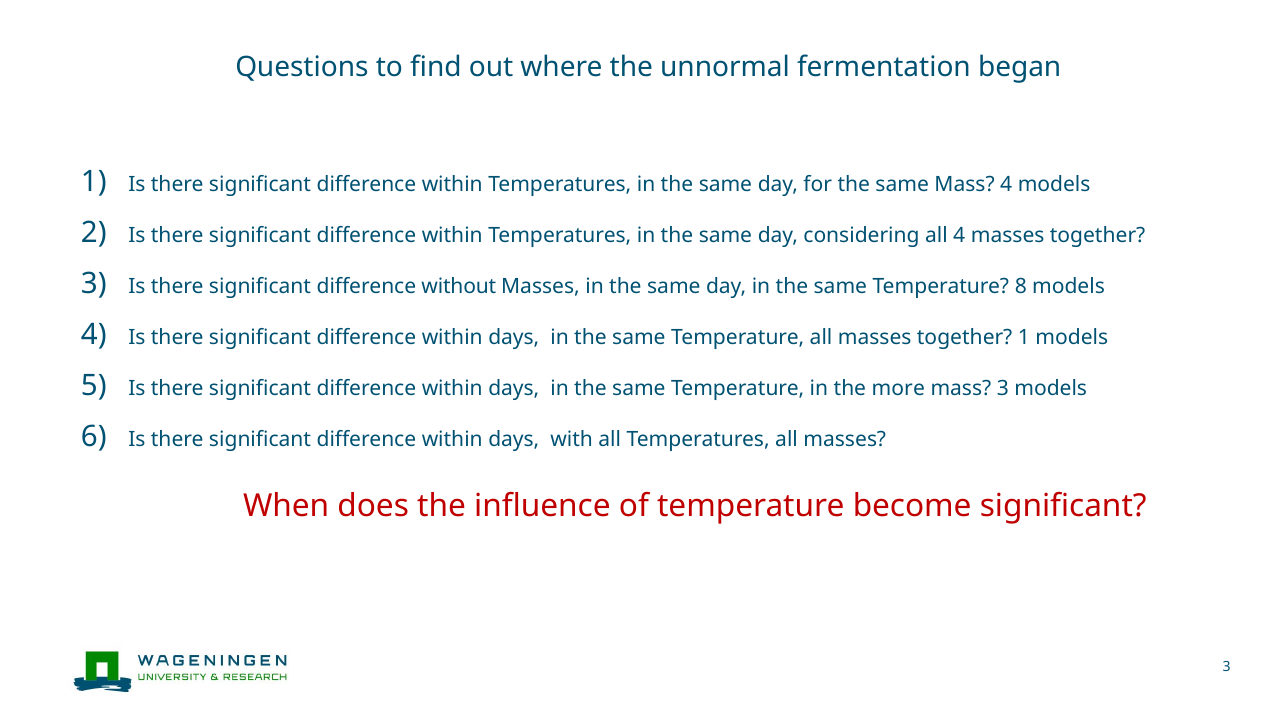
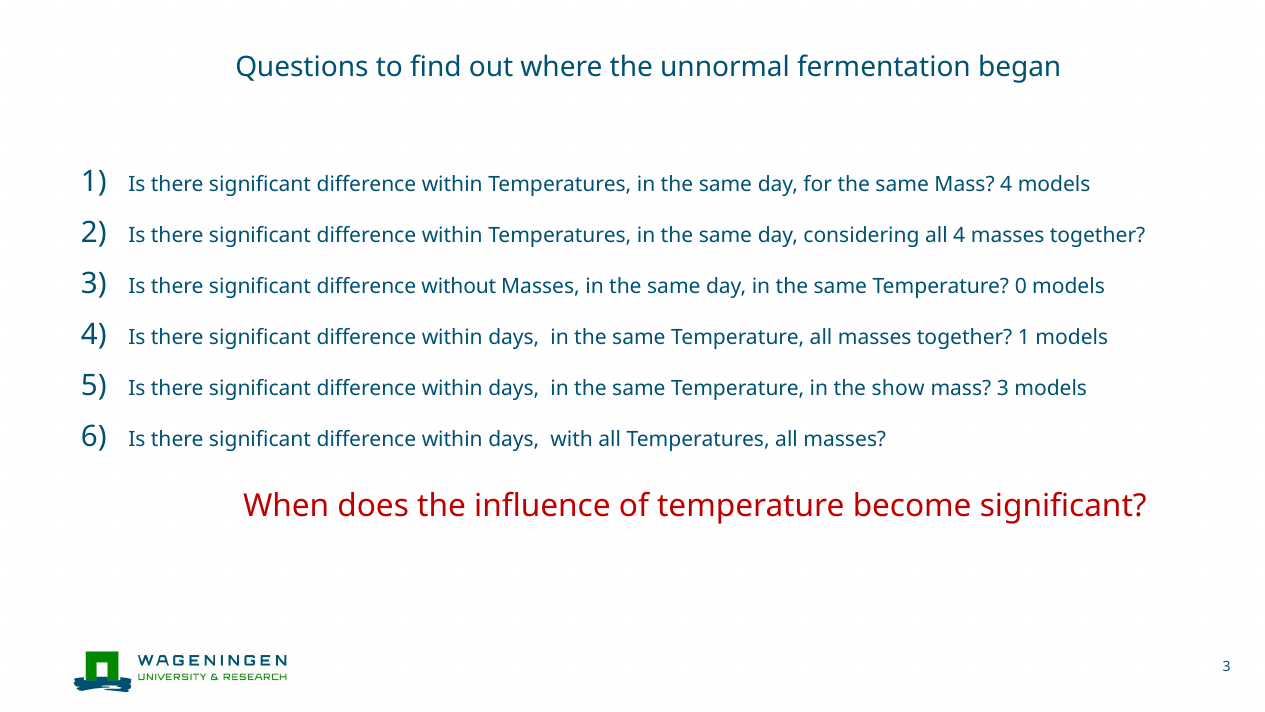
8: 8 -> 0 (1021, 286)
more: more -> show (898, 388)
